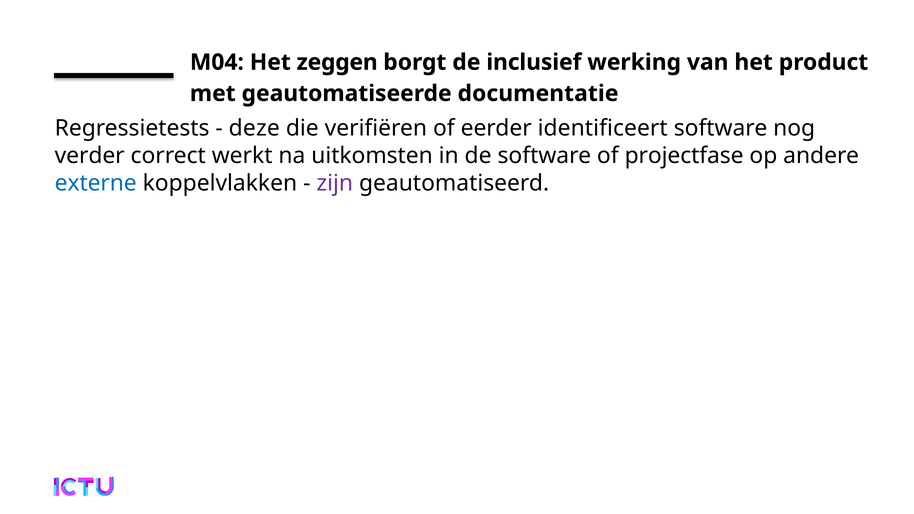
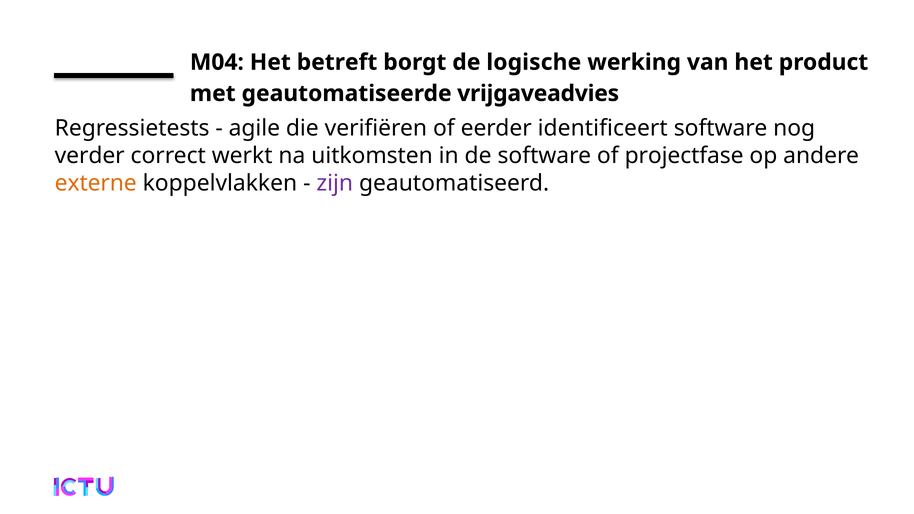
zeggen: zeggen -> betreft (337, 62)
inclusief: inclusief -> logische (534, 62)
documentatie: documentatie -> vrijgaveadvies (538, 93)
deze: deze -> agile (254, 128)
externe colour: blue -> orange (96, 183)
